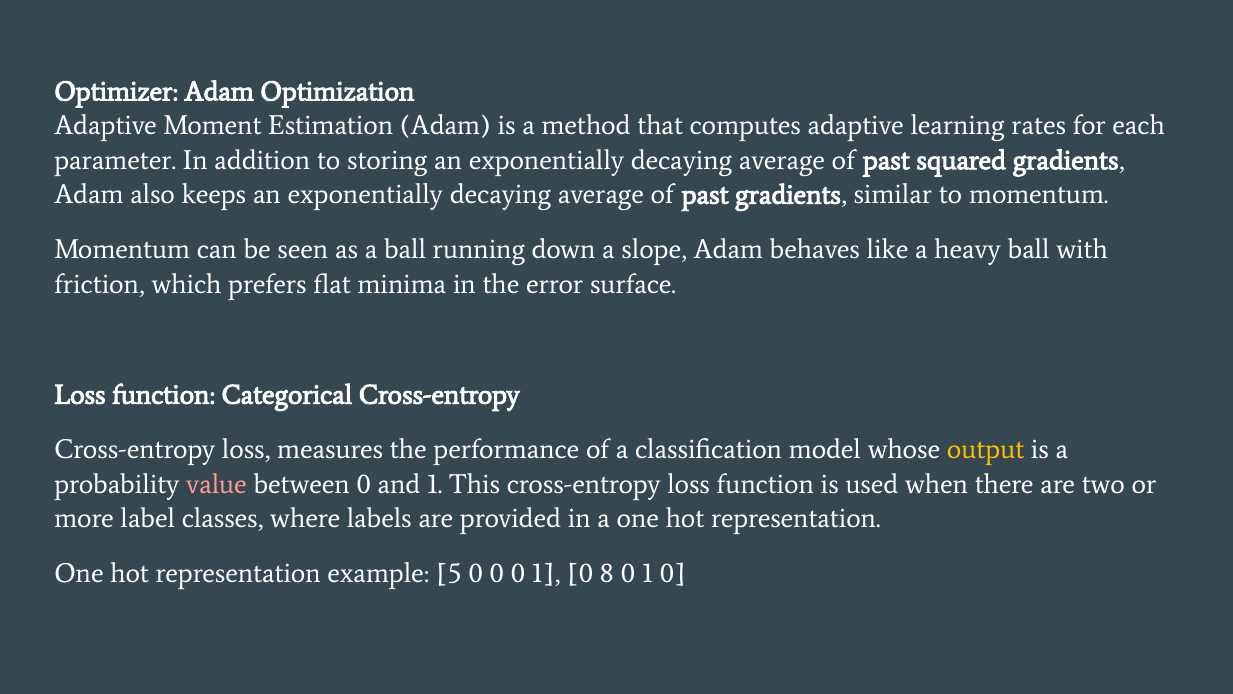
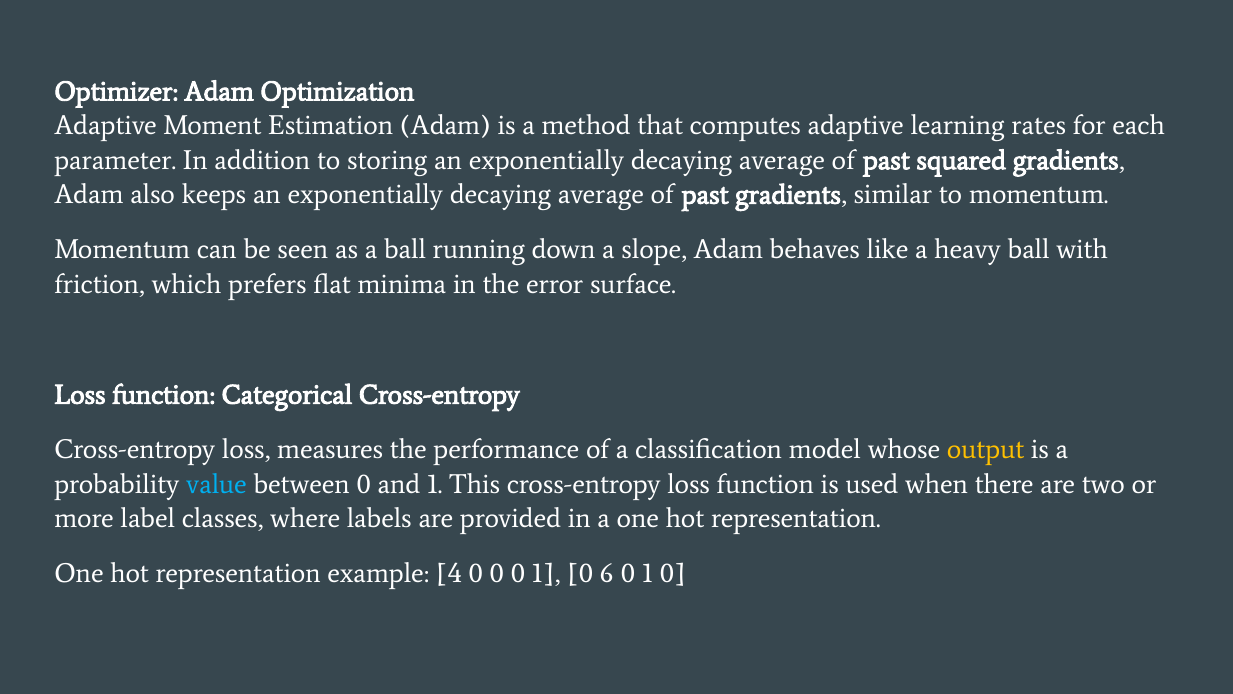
value colour: pink -> light blue (217, 484)
5: 5 -> 4 (449, 573)
8: 8 -> 6 (607, 573)
